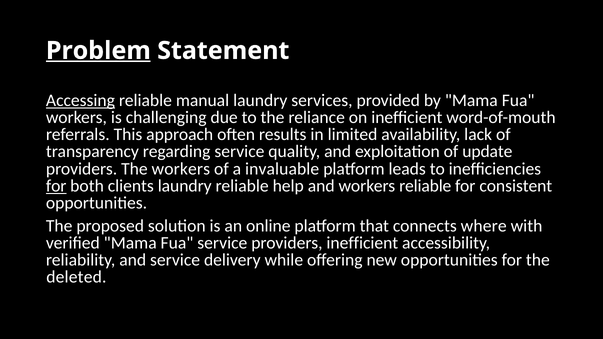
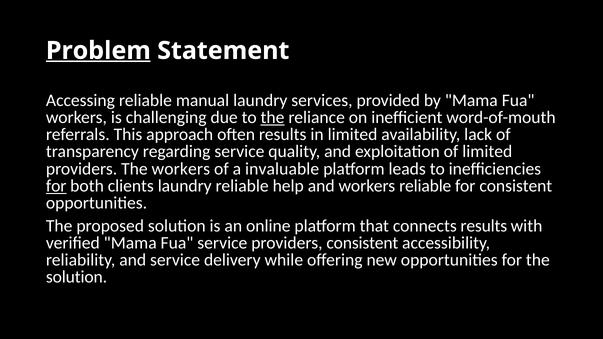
Accessing underline: present -> none (80, 100)
the underline: none -> present (273, 118)
of update: update -> limited (487, 152)
connects where: where -> results (484, 226)
providers inefficient: inefficient -> consistent (362, 243)
deleted: deleted -> solution (77, 277)
